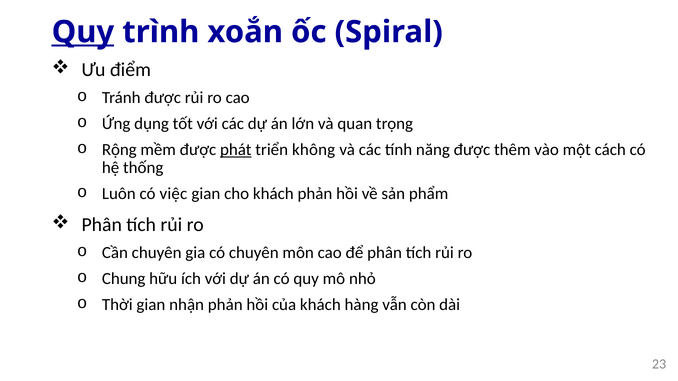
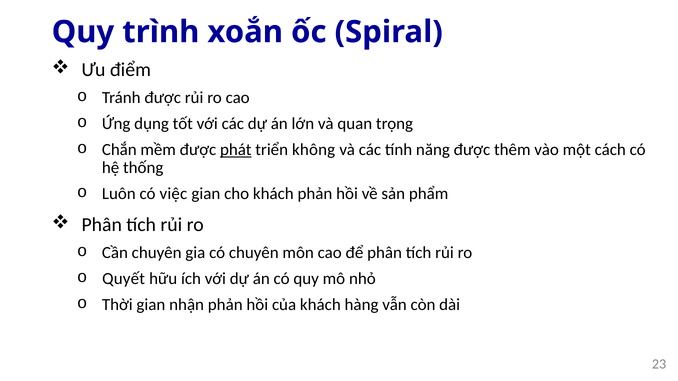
Quy underline: present -> none (83, 32)
Rộng: Rộng -> Chắn (119, 150)
Chung: Chung -> Quyết (124, 279)
